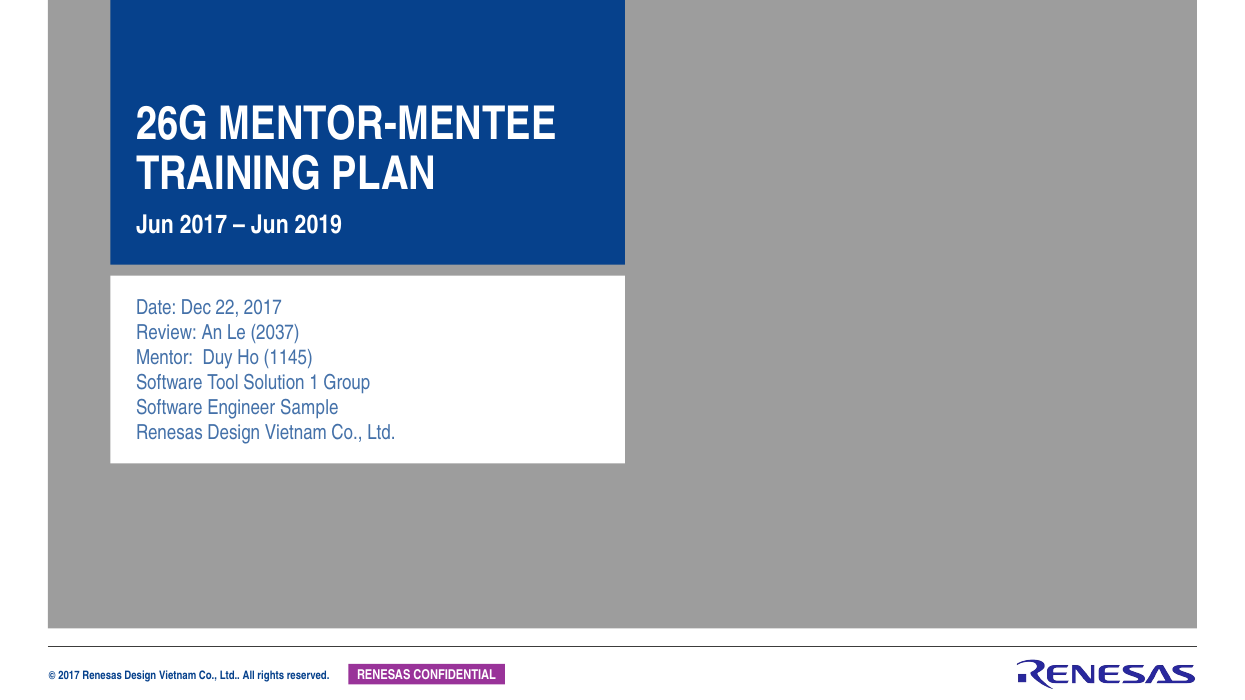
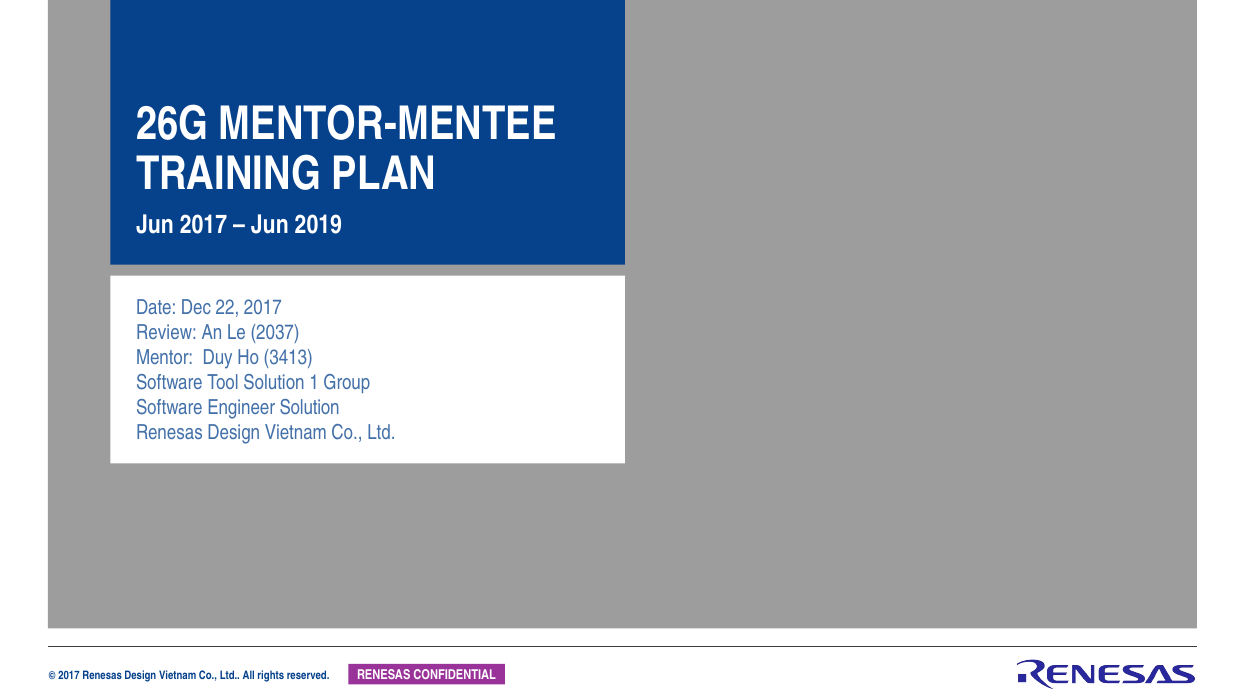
1145: 1145 -> 3413 (288, 358)
Engineer Sample: Sample -> Solution (310, 408)
